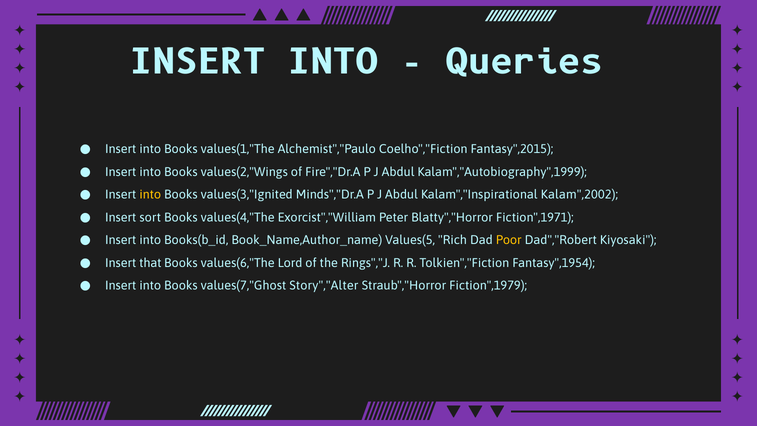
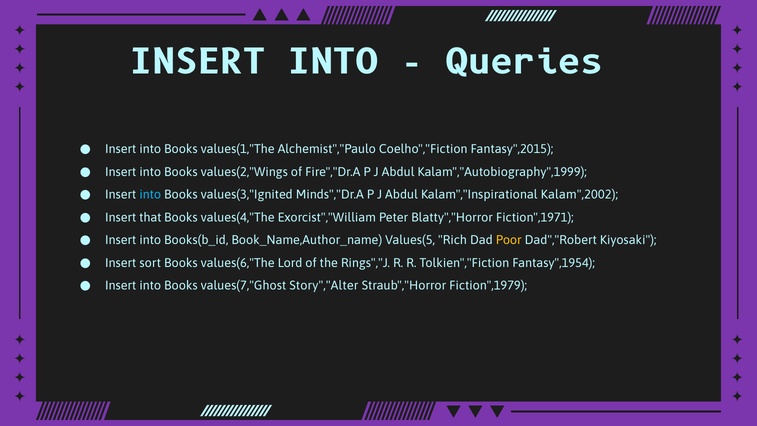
into colour: yellow -> light blue (150, 195)
sort: sort -> that (150, 217)
that: that -> sort (150, 263)
